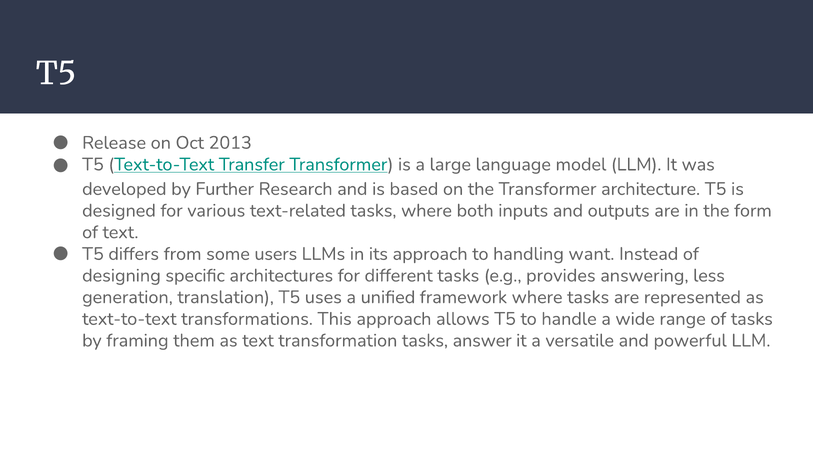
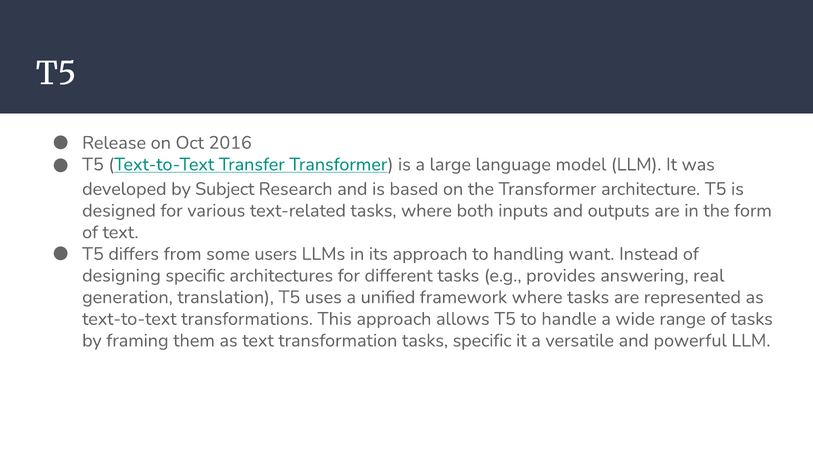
2013: 2013 -> 2016 (230, 143)
Further: Further -> Subject (225, 189)
less: less -> real (709, 276)
tasks answer: answer -> specific (482, 341)
